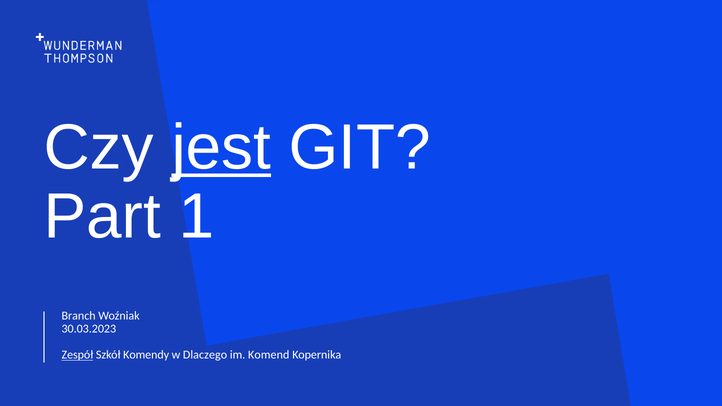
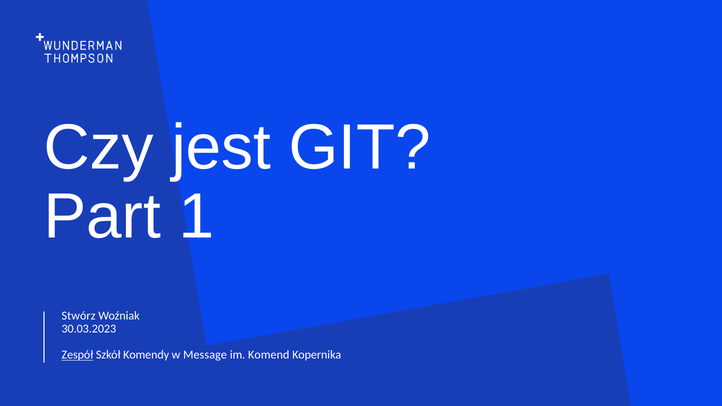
jest underline: present -> none (221, 148)
Branch: Branch -> Stwórz (79, 316)
Dlaczego: Dlaczego -> Message (205, 355)
